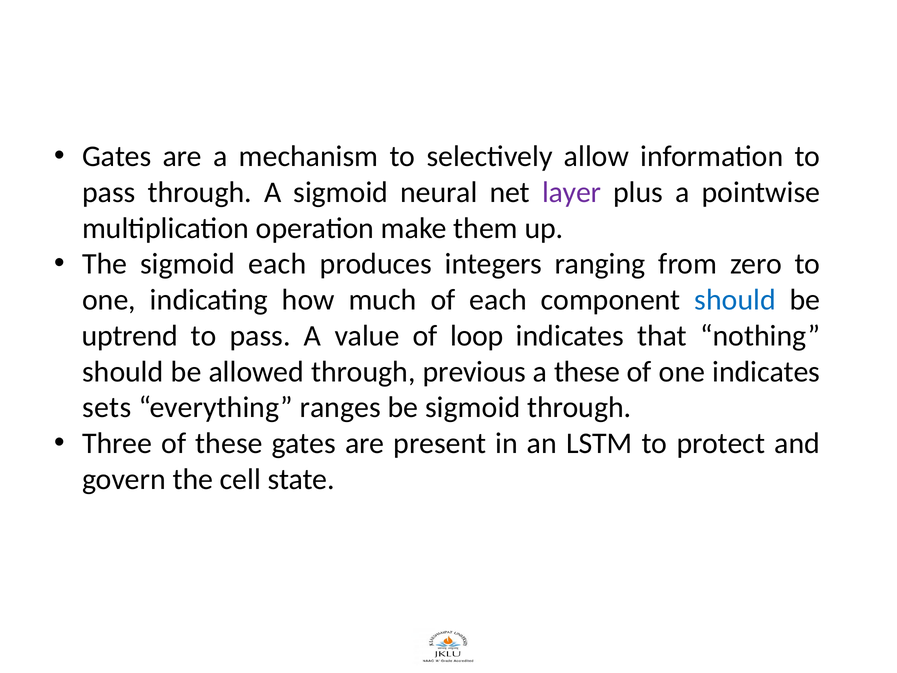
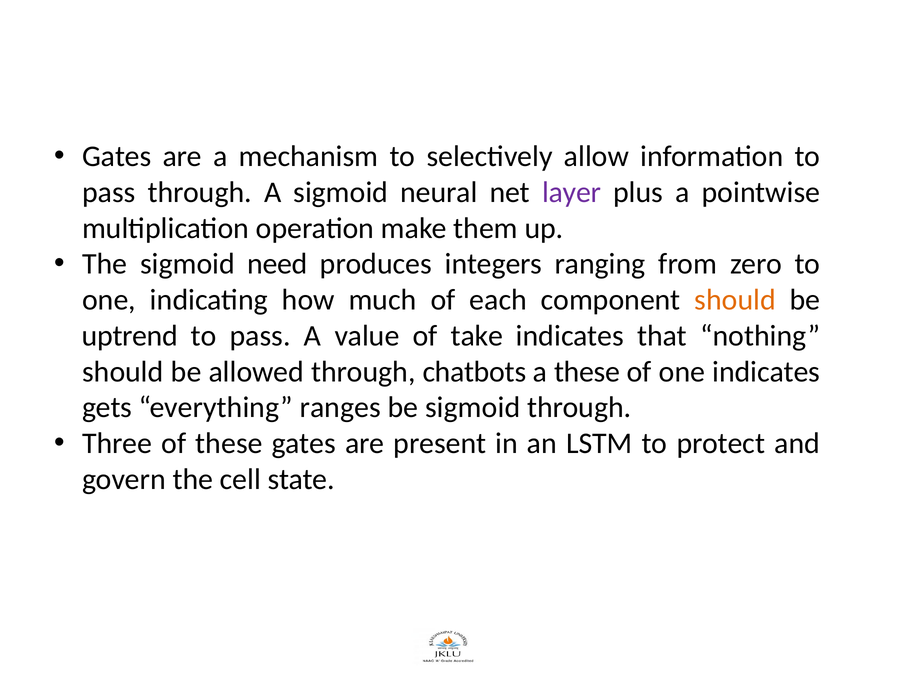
sigmoid each: each -> need (278, 264)
should colour: blue -> orange (735, 300)
loop: loop -> take (477, 336)
previous: previous -> chatbots (474, 372)
sets: sets -> gets (107, 407)
